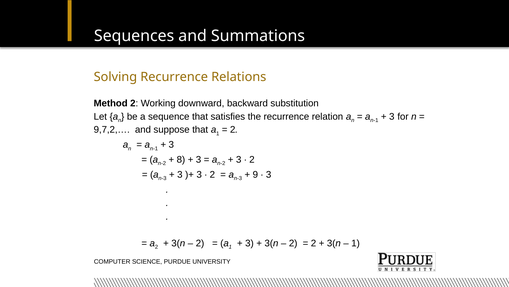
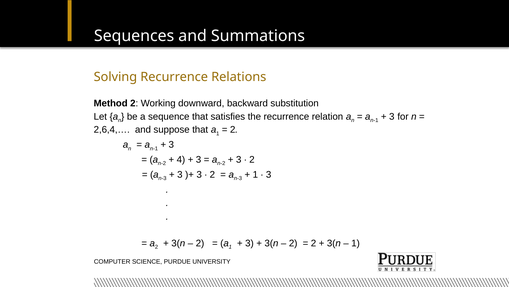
9,7,2,…: 9,7,2,… -> 2,6,4,… (112, 130)
8: 8 -> 4 (181, 159)
9: 9 -> 1 (255, 174)
